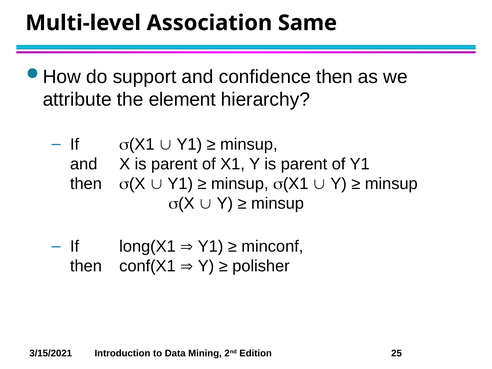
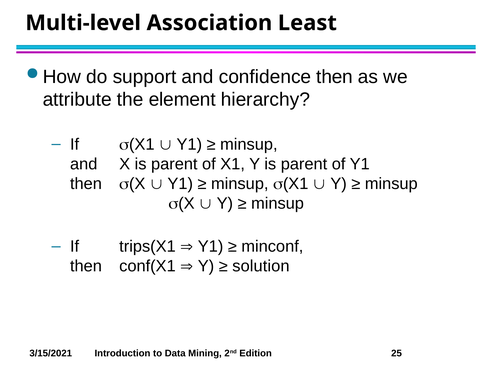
Same: Same -> Least (307, 23)
long(X1: long(X1 -> trips(X1 (147, 247)
polisher: polisher -> solution (261, 266)
